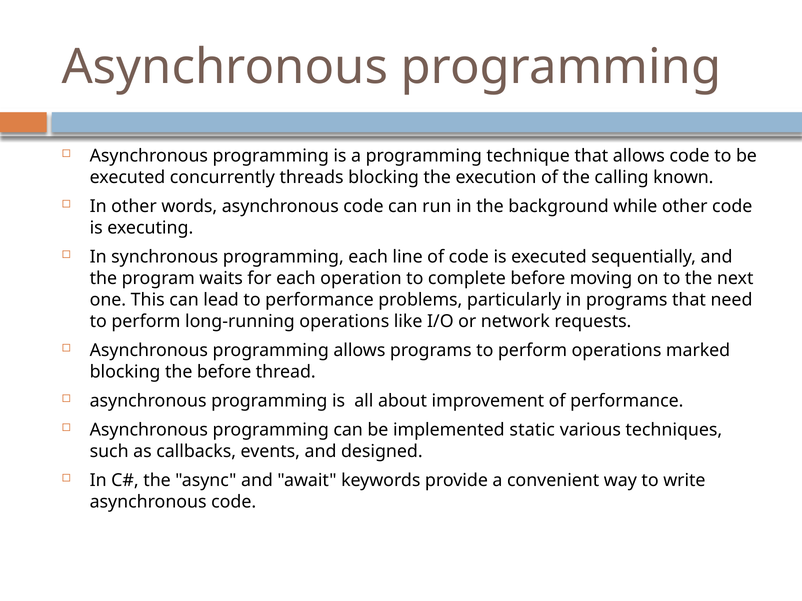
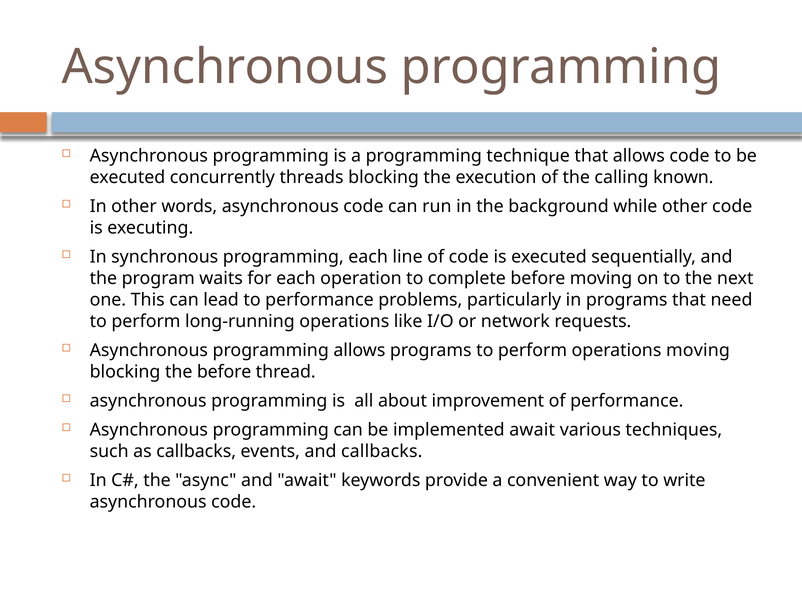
operations marked: marked -> moving (698, 351)
implemented static: static -> await (532, 430)
and designed: designed -> callbacks (382, 452)
